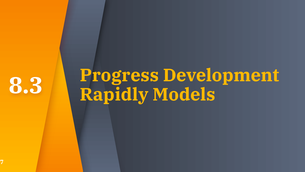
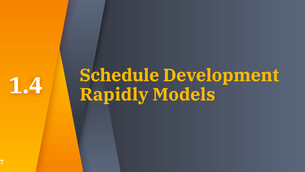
Progress: Progress -> Schedule (120, 75)
8.3: 8.3 -> 1.4 (26, 86)
